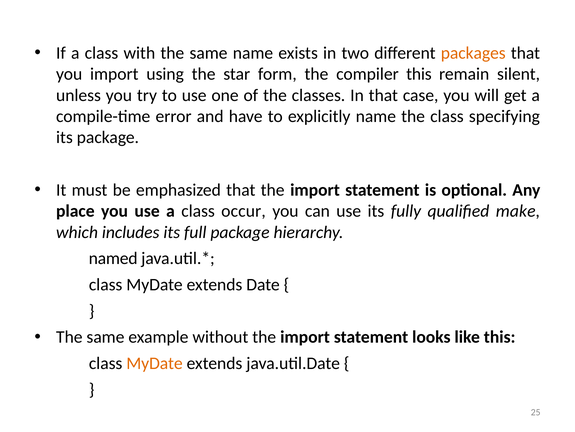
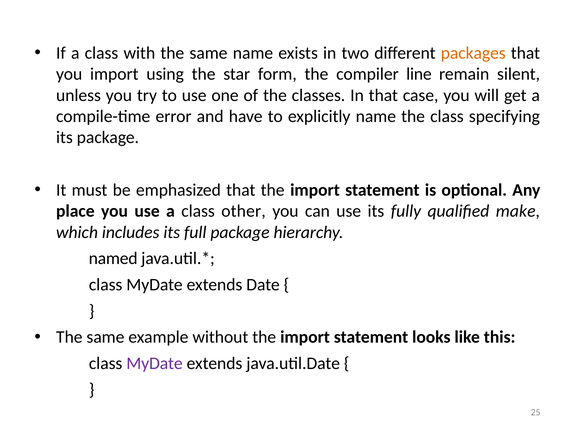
compiler this: this -> line (419, 74)
occur: occur -> other (243, 211)
MyDate colour: orange -> purple (154, 363)
